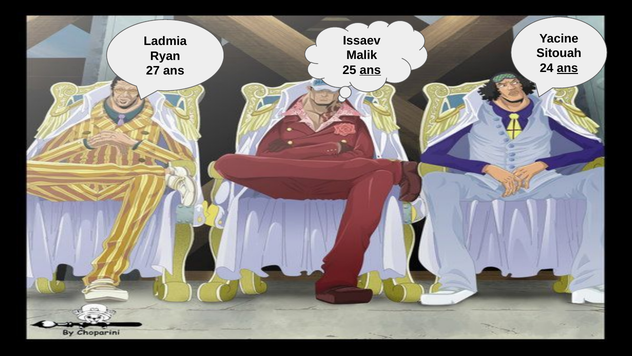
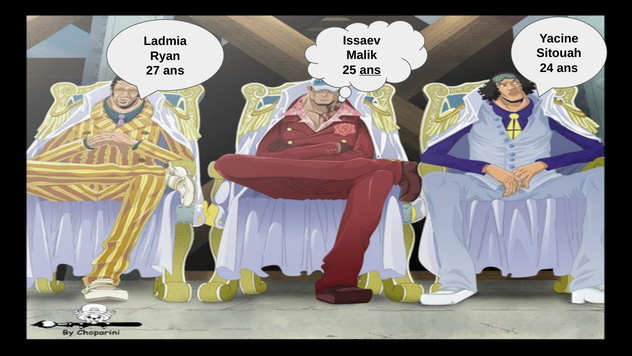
ans underline: present -> none (567, 68)
